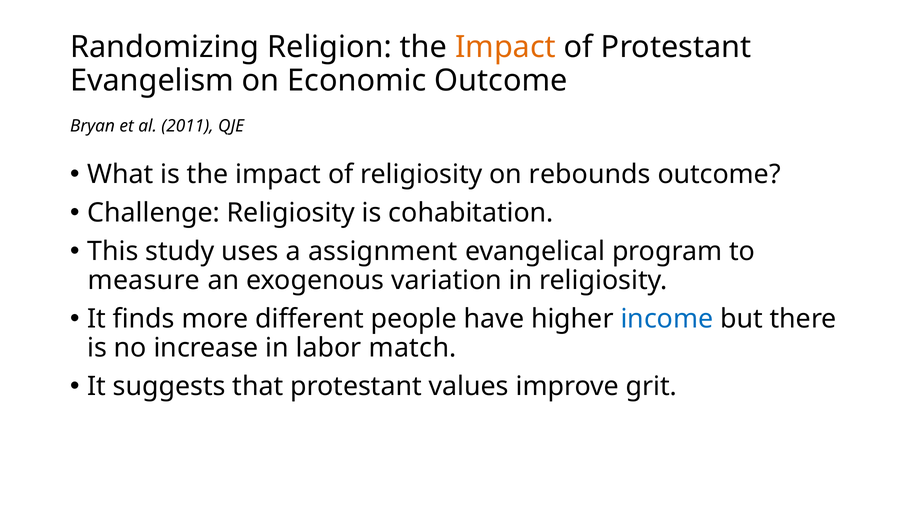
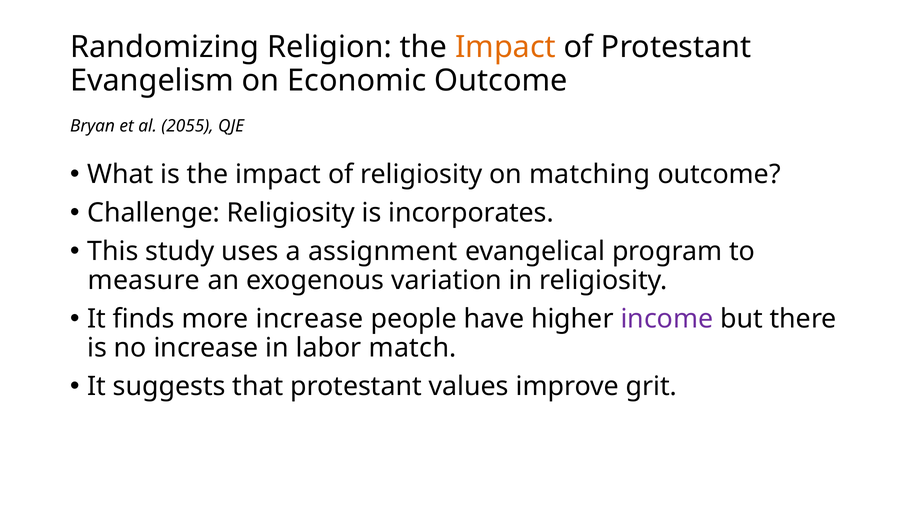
2011: 2011 -> 2055 (187, 126)
rebounds: rebounds -> matching (590, 174)
cohabitation: cohabitation -> incorporates (471, 213)
more different: different -> increase (310, 319)
income colour: blue -> purple (667, 319)
